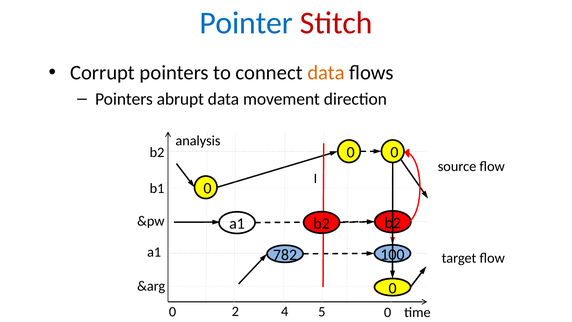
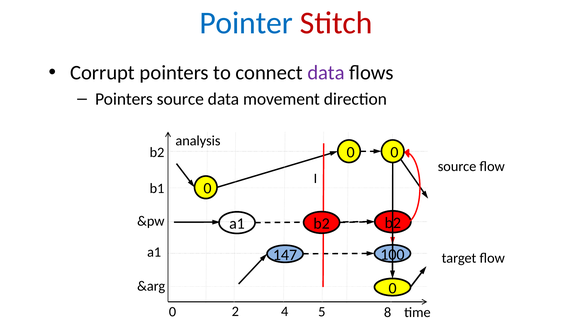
data colour: orange -> purple (326, 73)
Pointers abrupt: abrupt -> source (180, 99)
782: 782 -> 147 (285, 255)
4 0: 0 -> 8 (388, 312)
